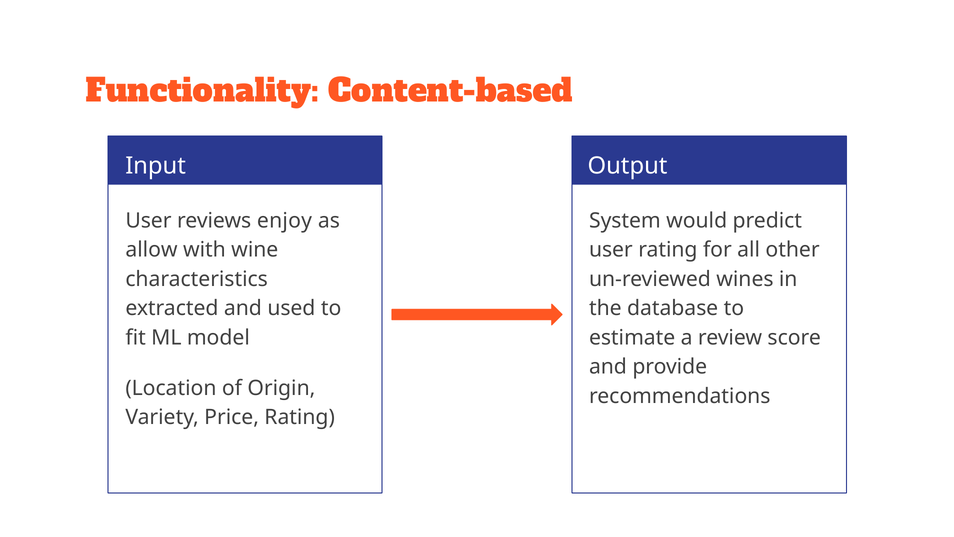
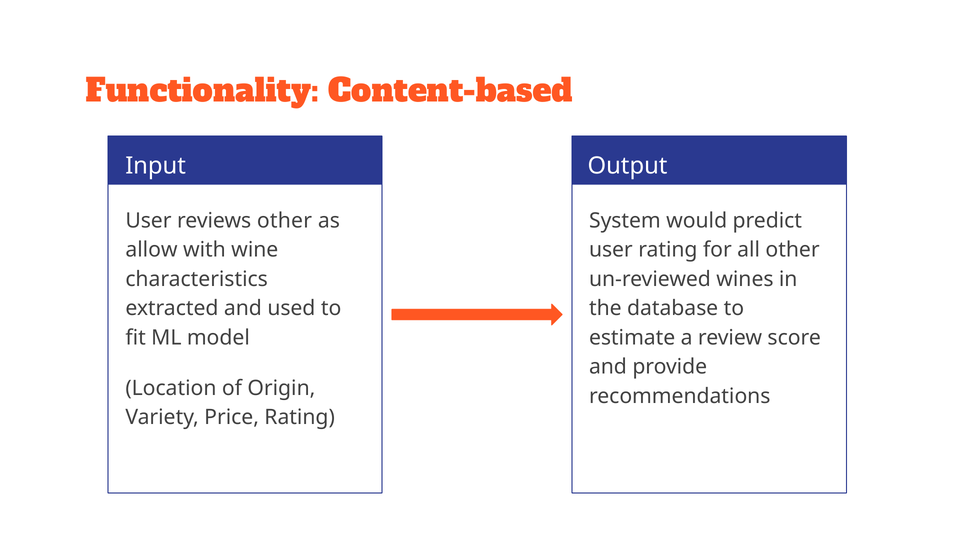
reviews enjoy: enjoy -> other (284, 221)
